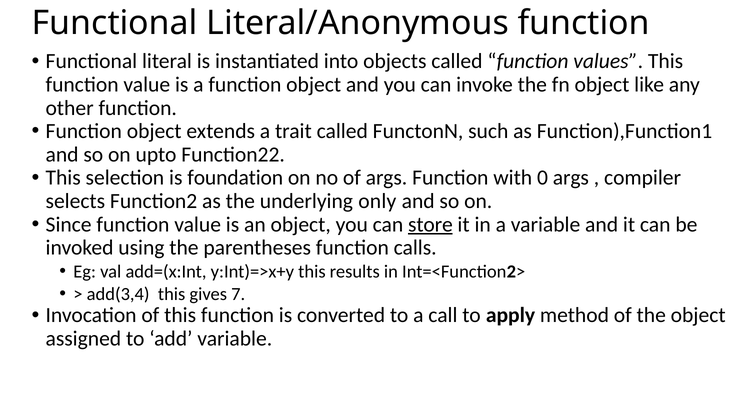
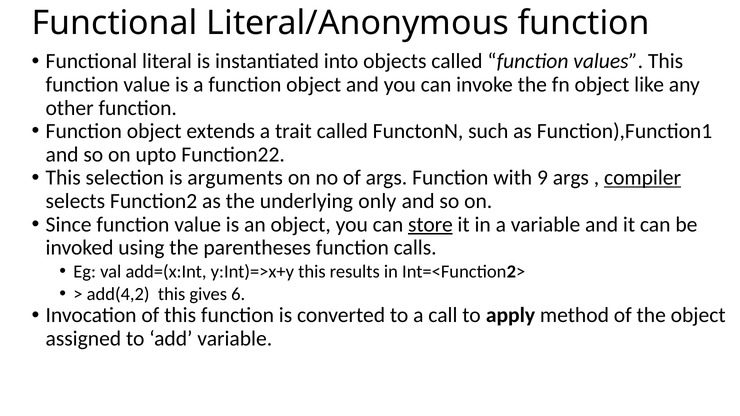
foundation: foundation -> arguments (235, 178)
0: 0 -> 9 (542, 178)
compiler underline: none -> present (643, 178)
add(3,4: add(3,4 -> add(4,2 (118, 294)
7: 7 -> 6 (238, 294)
